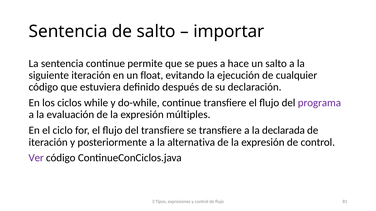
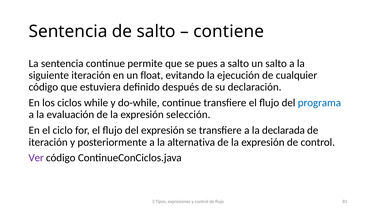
importar: importar -> contiene (229, 32)
a hace: hace -> salto (238, 64)
programa colour: purple -> blue (319, 103)
múltiples: múltiples -> selección (188, 115)
del transfiere: transfiere -> expresión (163, 131)
